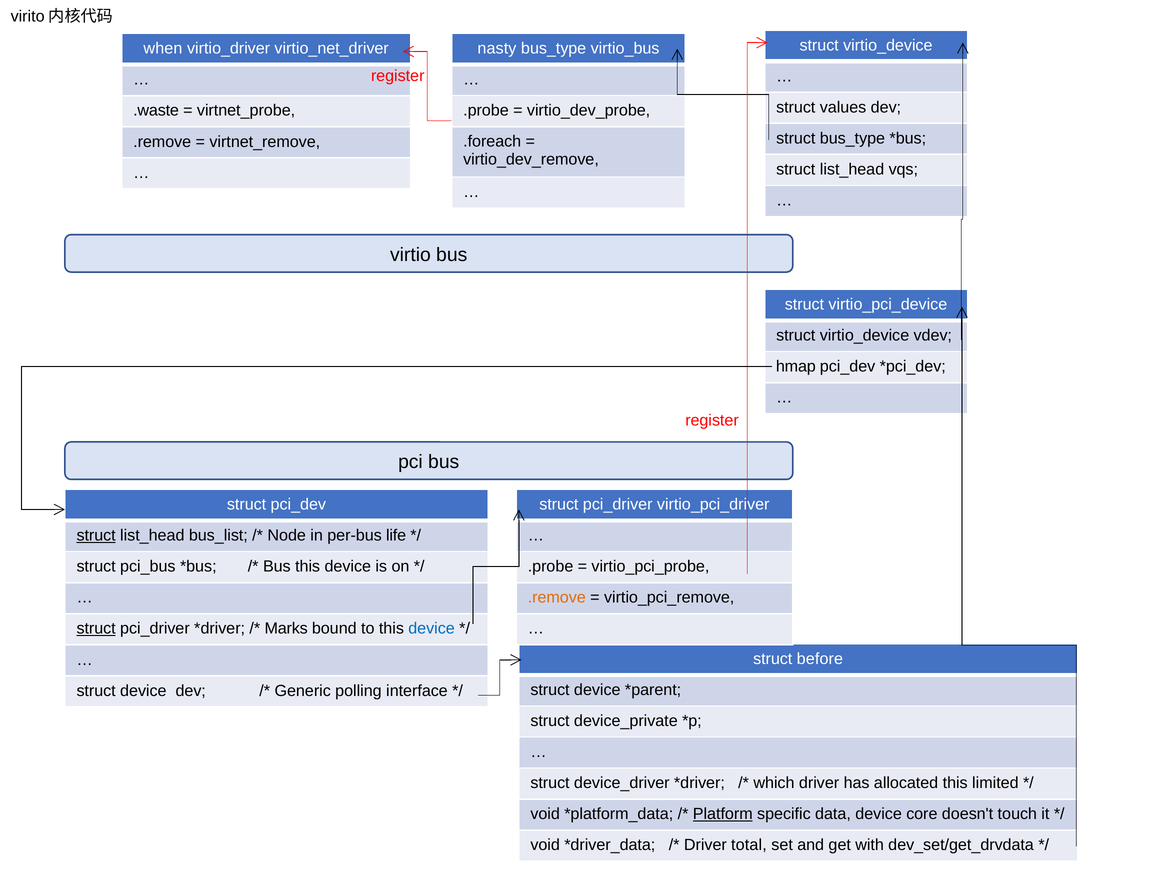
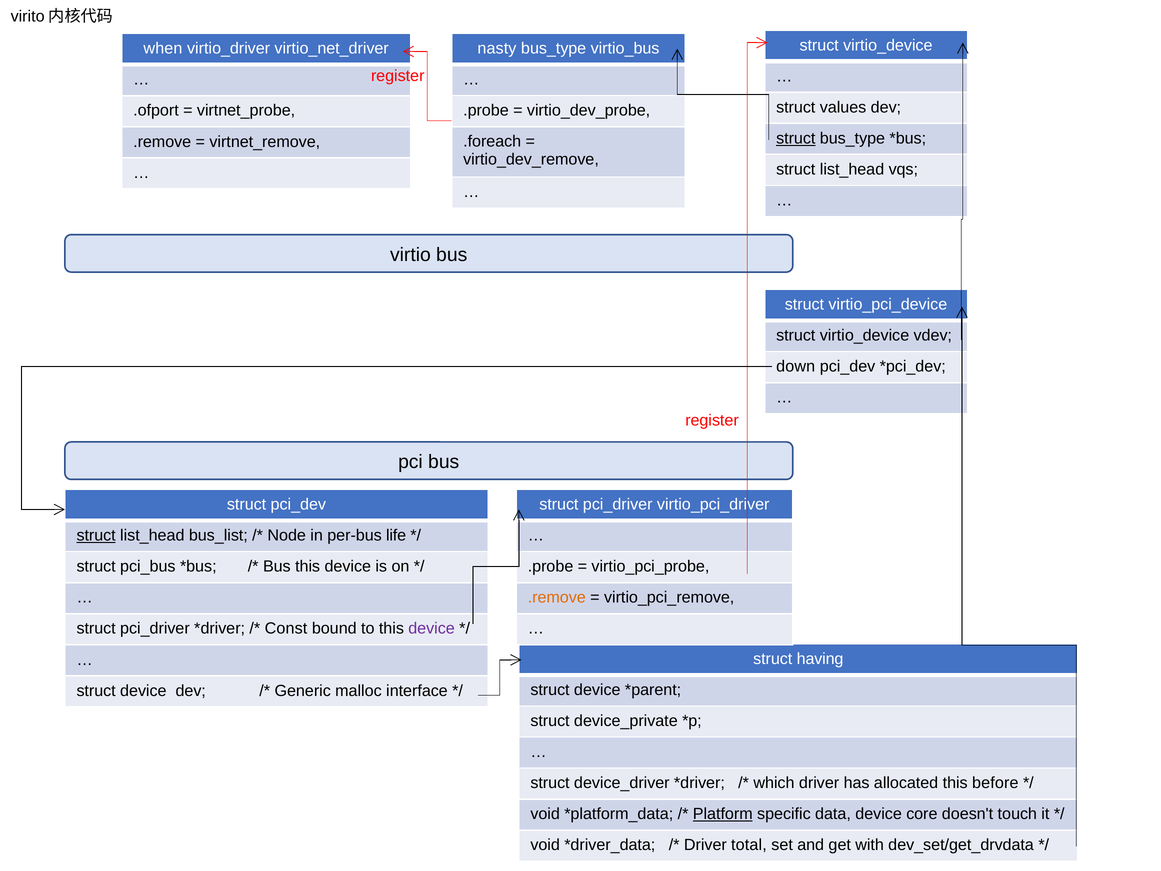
.waste: .waste -> .ofport (156, 111)
struct underline: none -> present (796, 138)
hmap: hmap -> down (796, 366)
struct underline: present -> none (96, 628)
Marks: Marks -> Const (286, 628)
device colour: blue -> purple (432, 628)
before: before -> having (820, 659)
polling: polling -> malloc (358, 691)
limited: limited -> before (995, 783)
